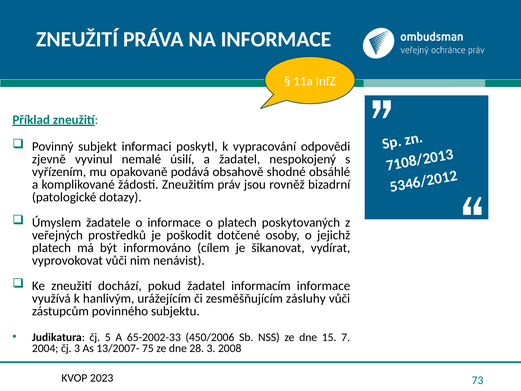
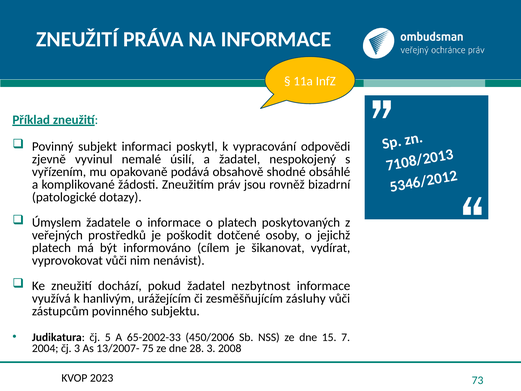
informacím: informacím -> nezbytnost (261, 286)
